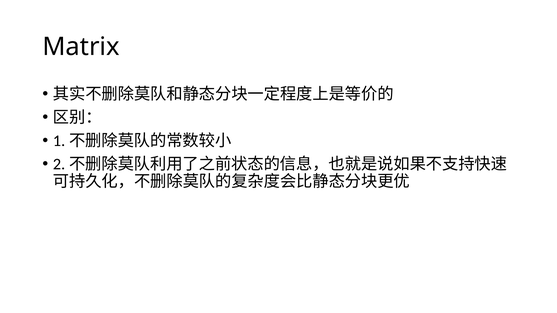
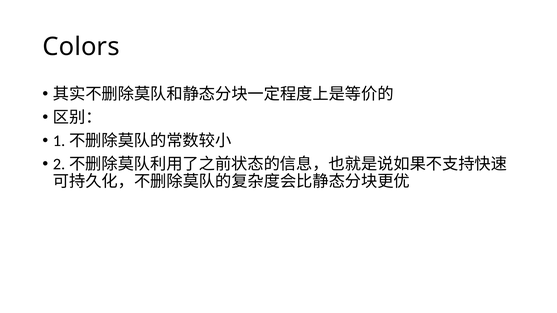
Matrix: Matrix -> Colors (81, 47)
